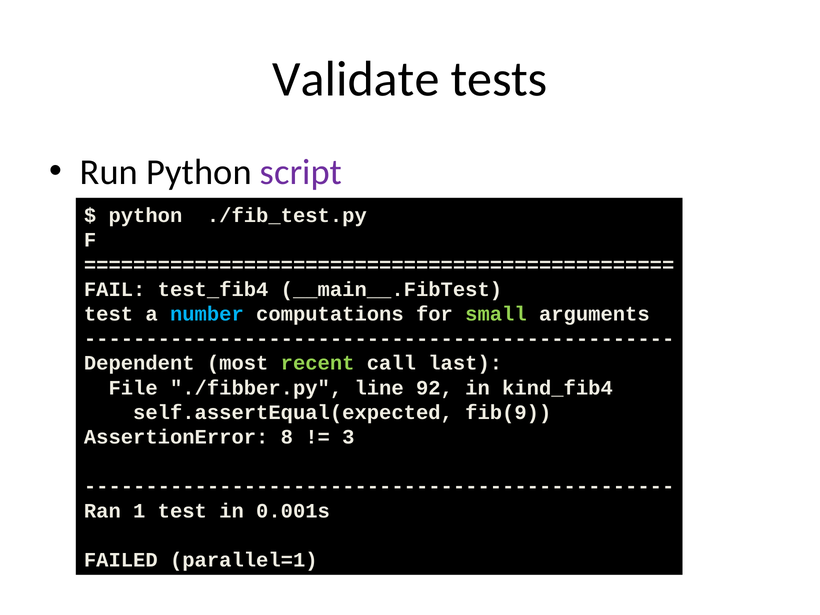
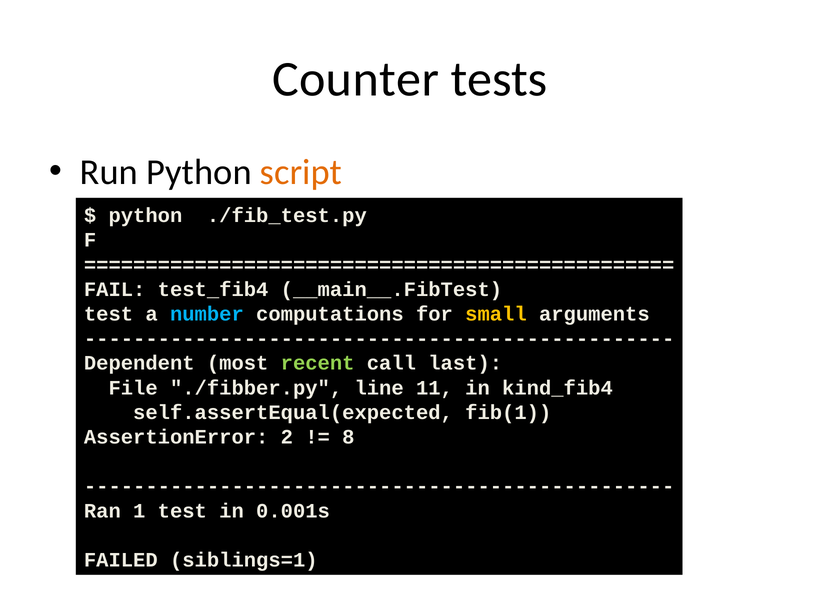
Validate: Validate -> Counter (356, 79)
script colour: purple -> orange (301, 172)
small colour: light green -> yellow (496, 314)
92: 92 -> 11 (434, 388)
fib(9: fib(9 -> fib(1 (508, 412)
8: 8 -> 2 (287, 437)
3: 3 -> 8 (348, 437)
parallel=1: parallel=1 -> siblings=1 (244, 560)
